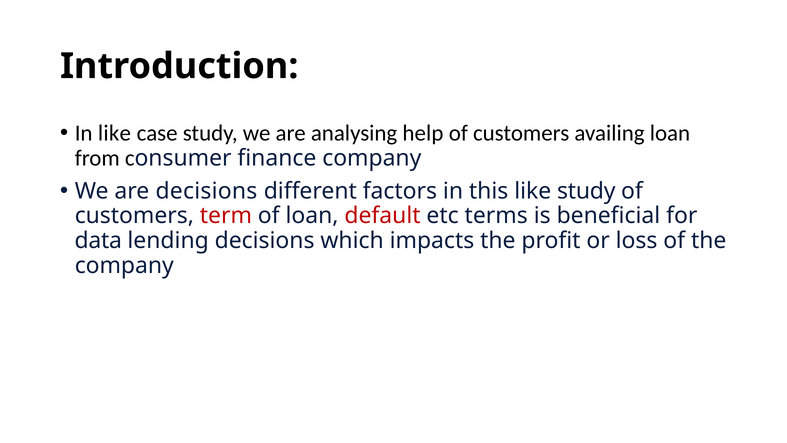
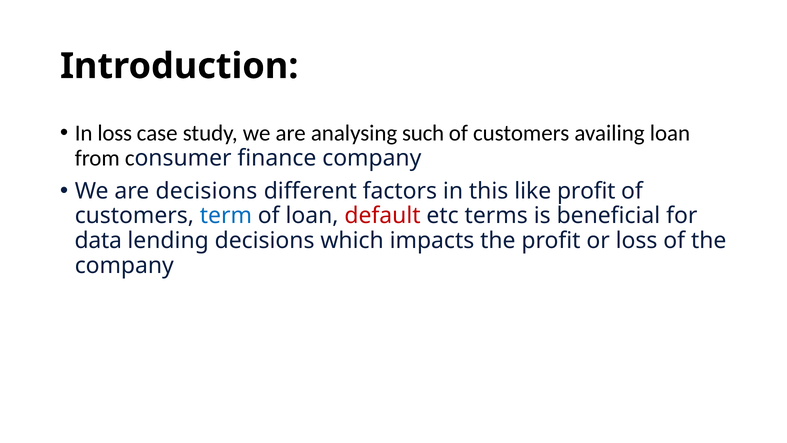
In like: like -> loss (115, 133)
help: help -> such (423, 133)
like study: study -> profit (586, 191)
term colour: red -> blue (226, 216)
